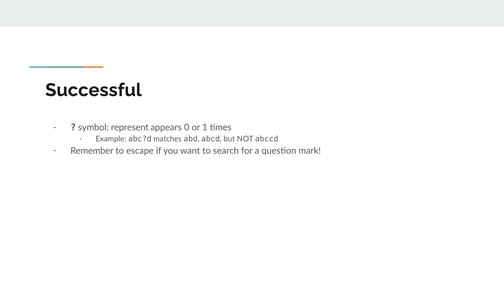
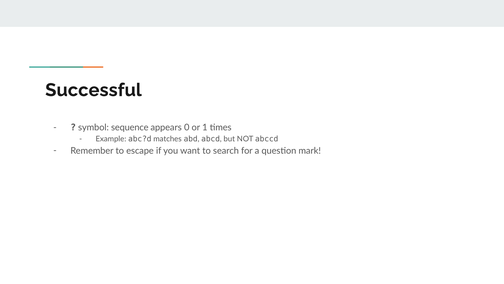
represent: represent -> sequence (130, 127)
